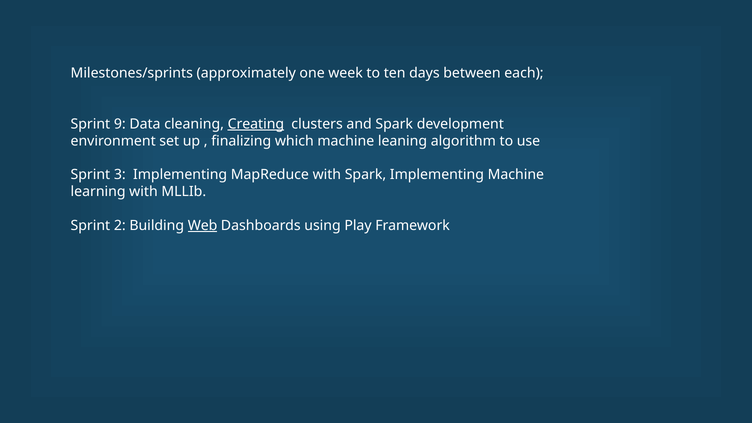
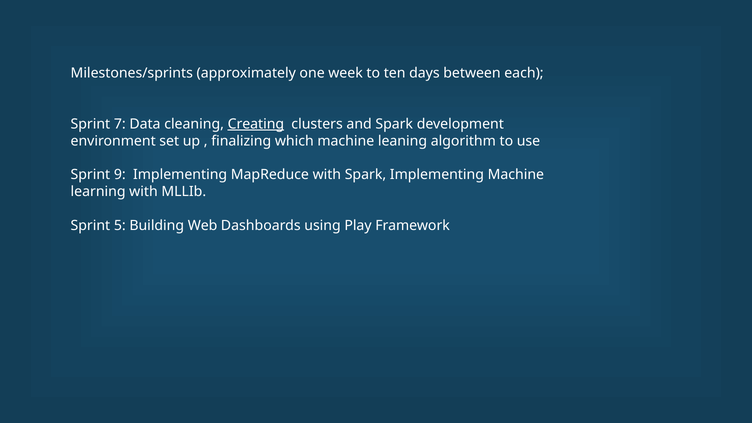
9: 9 -> 7 (120, 124)
3: 3 -> 9 (120, 175)
2: 2 -> 5 (120, 225)
Web underline: present -> none (203, 225)
